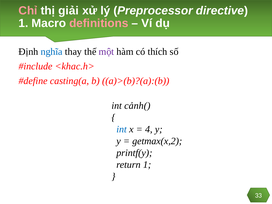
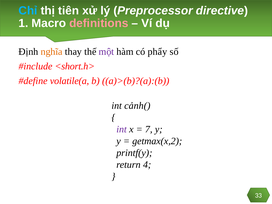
Chỉ colour: pink -> light blue (28, 11)
giải: giải -> tiên (69, 11)
nghĩa colour: blue -> orange (52, 52)
thích: thích -> phẩy (157, 52)
<khac.h>: <khac.h> -> <short.h> (75, 66)
casting(a: casting(a -> volatile(a (70, 81)
int colour: blue -> purple (122, 129)
4: 4 -> 7 (149, 129)
return 1: 1 -> 4 (147, 165)
